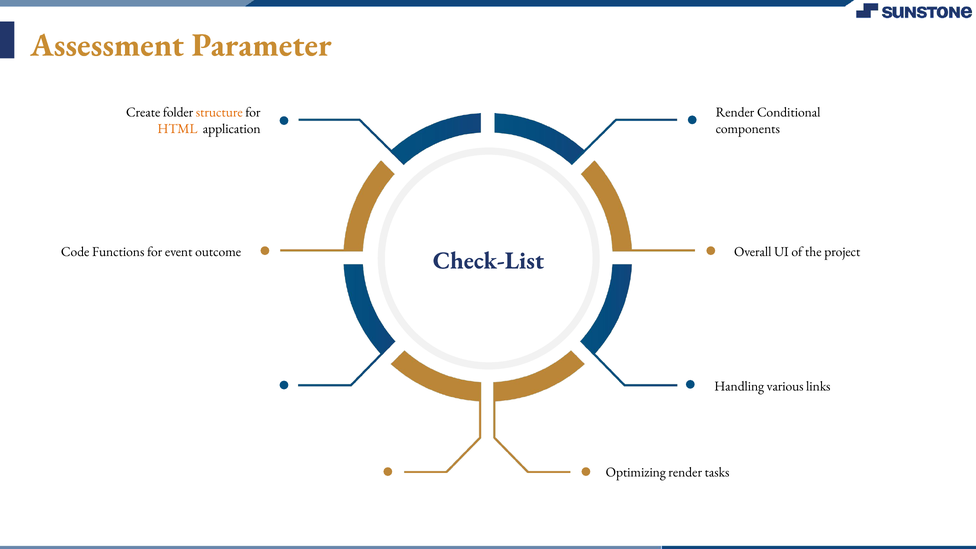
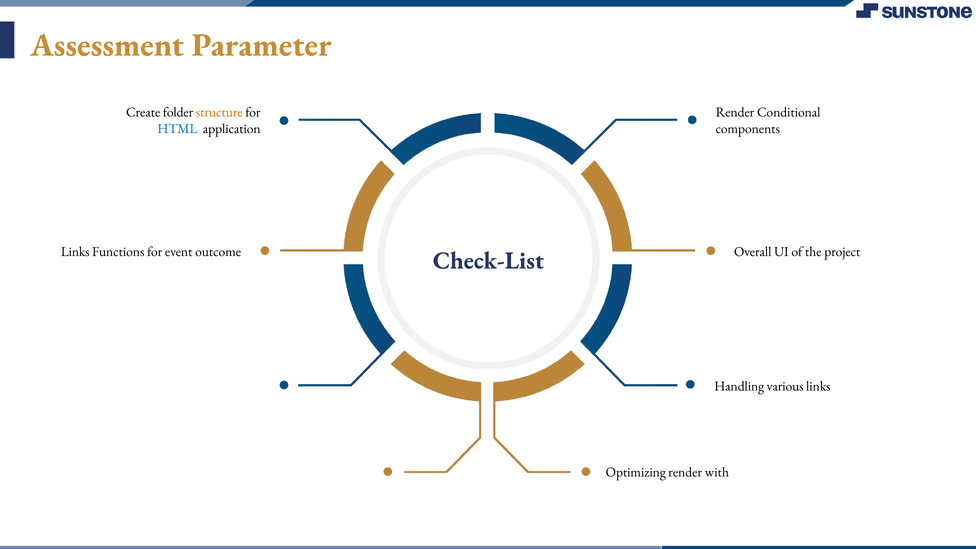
HTML colour: orange -> blue (177, 129)
Code: Code -> Links (75, 252)
tasks: tasks -> with (717, 472)
